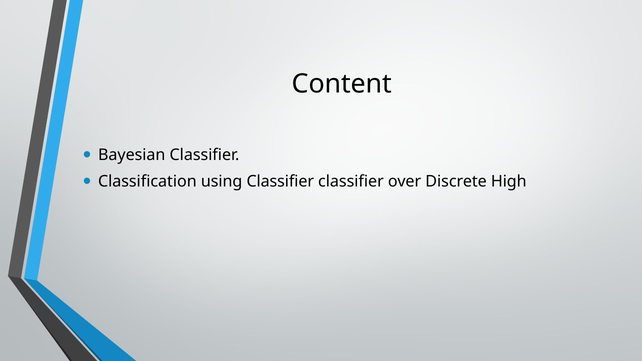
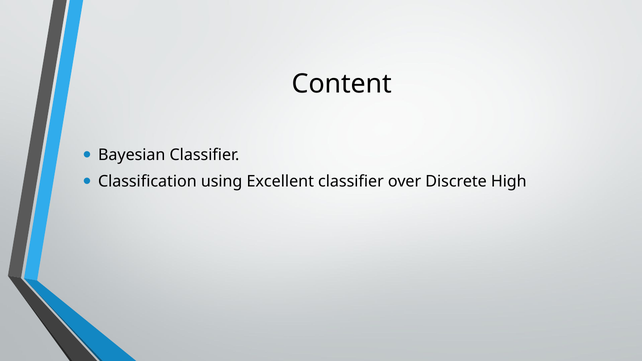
using Classifier: Classifier -> Excellent (280, 182)
